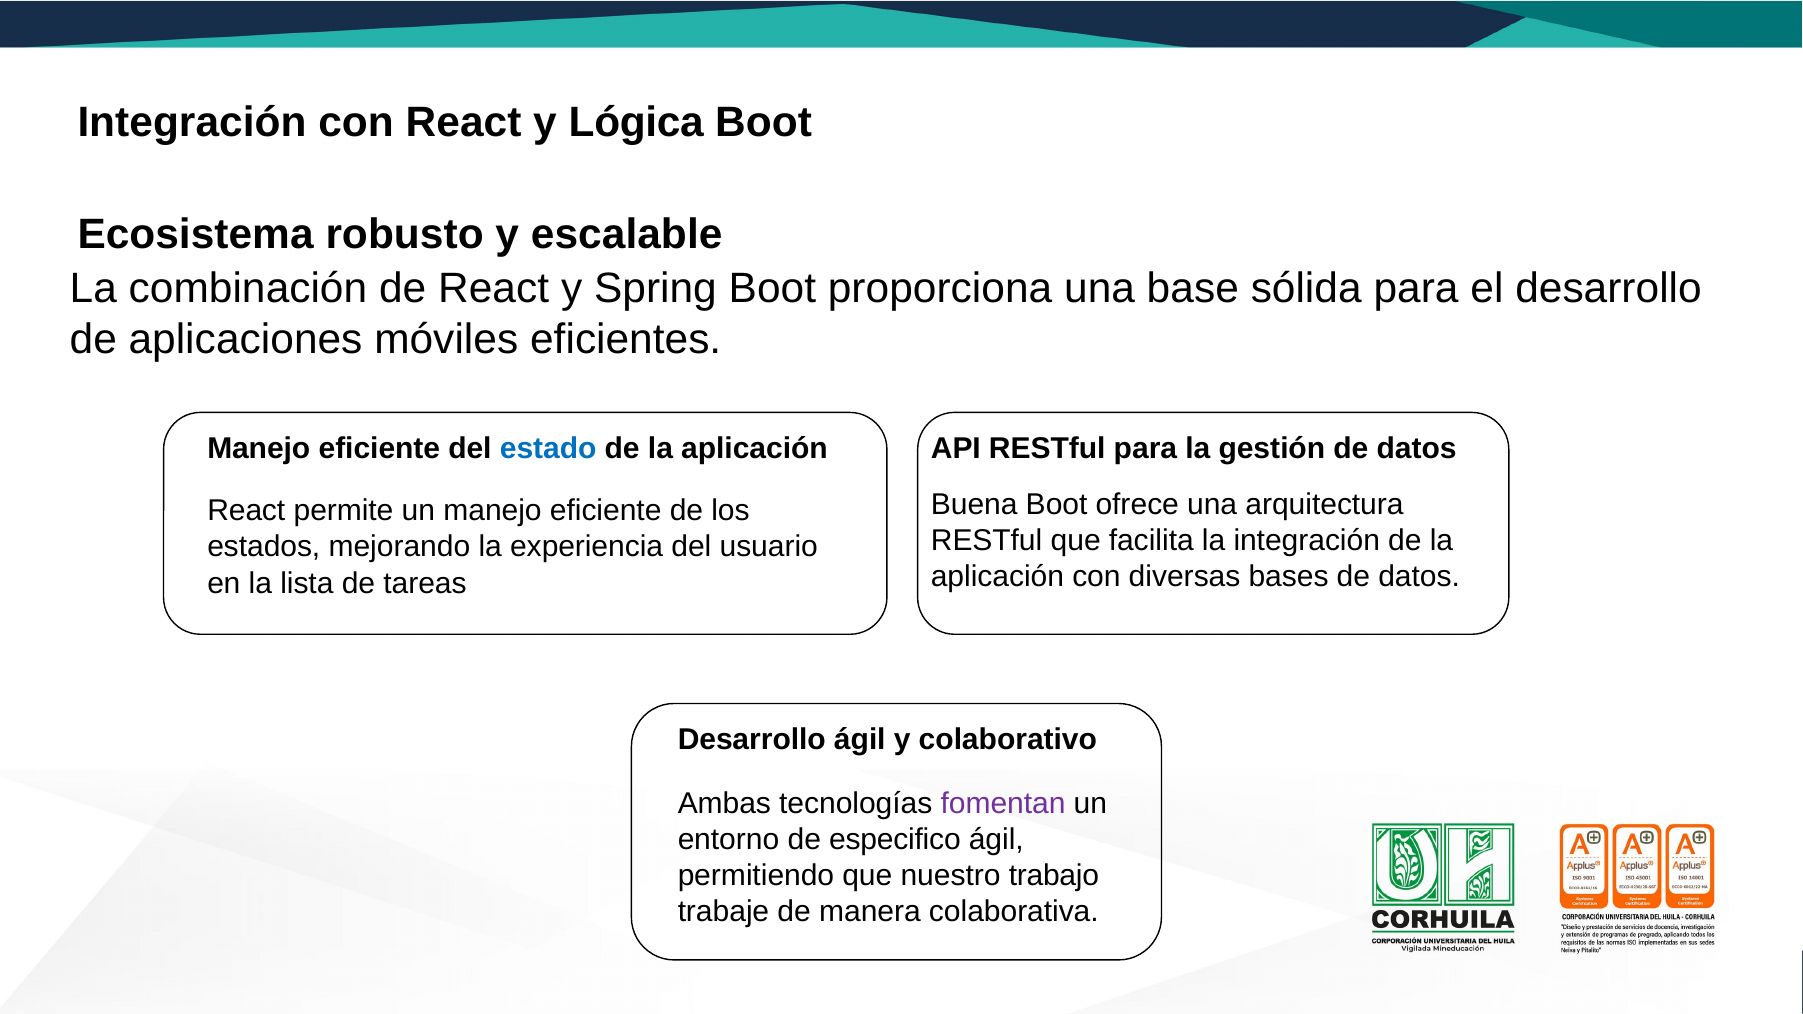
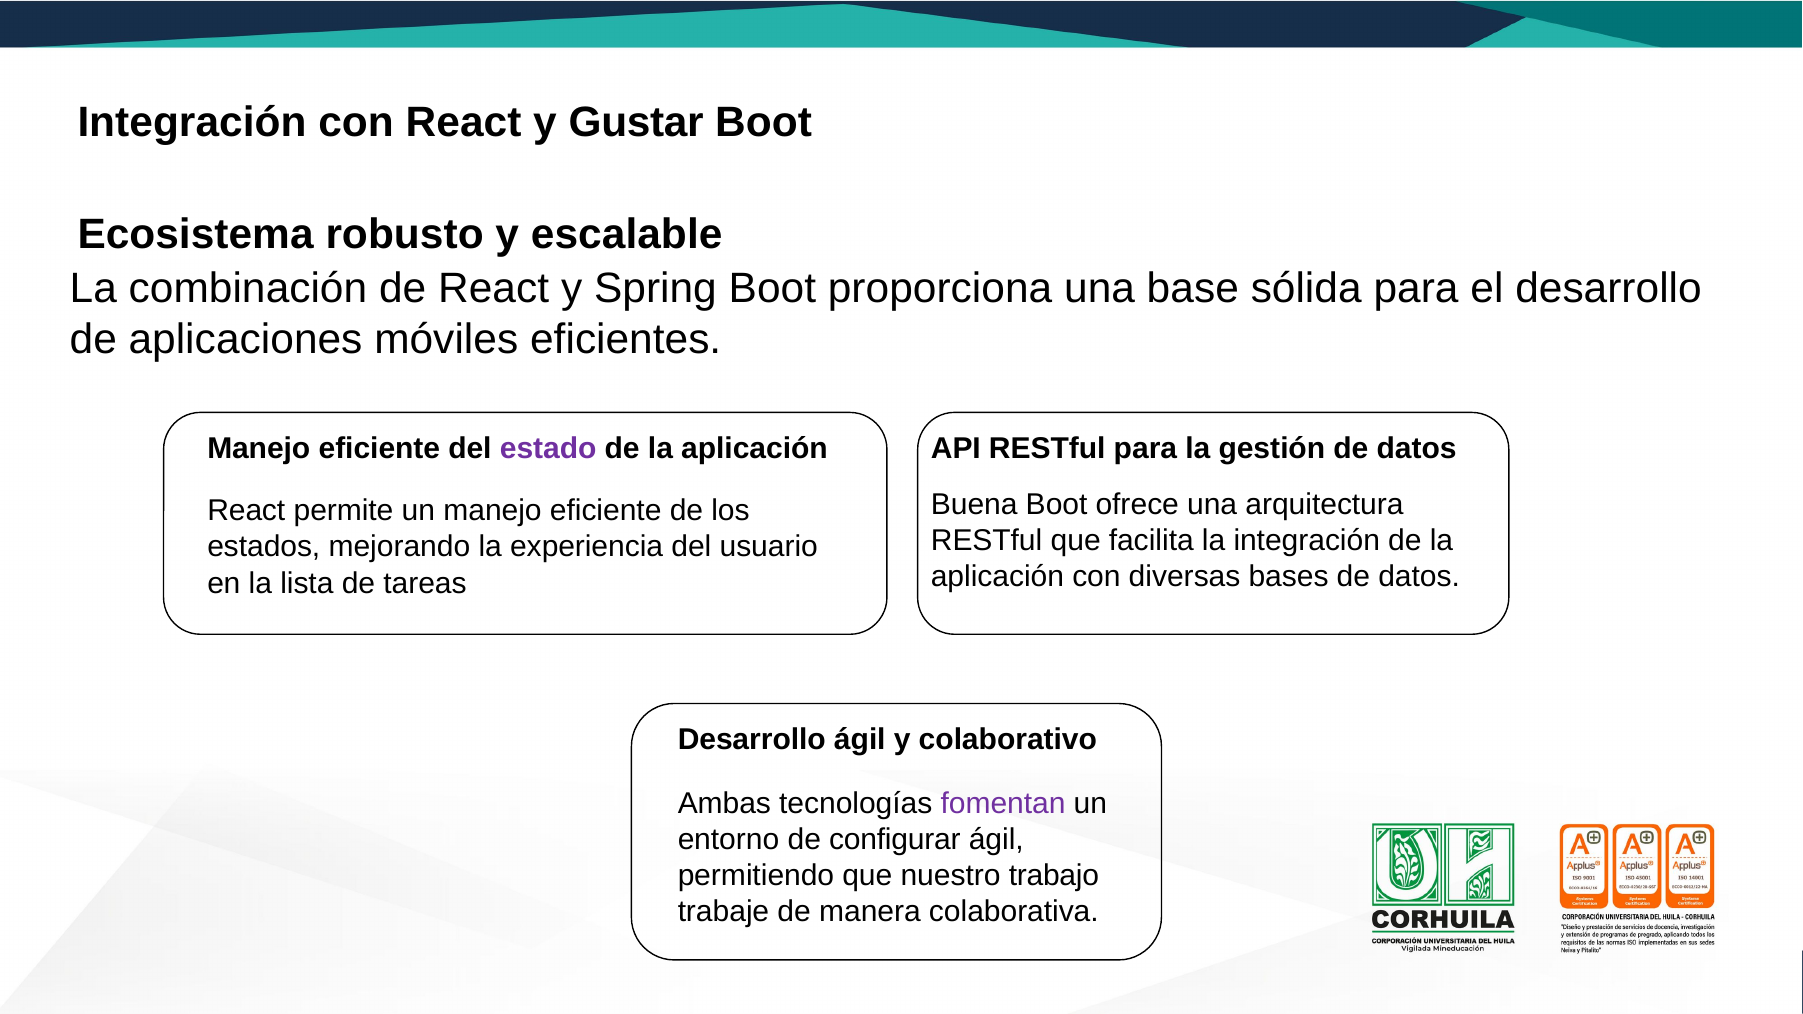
Lógica: Lógica -> Gustar (636, 123)
estado colour: blue -> purple (548, 449)
especifico: especifico -> configurar (895, 840)
